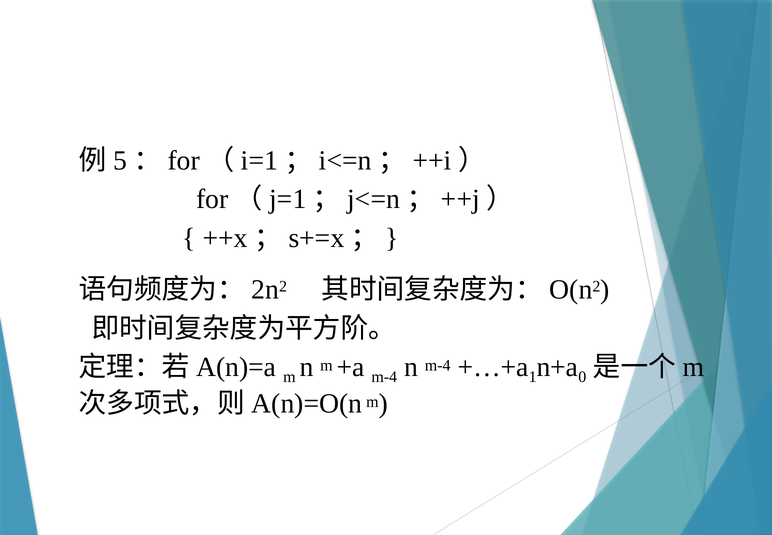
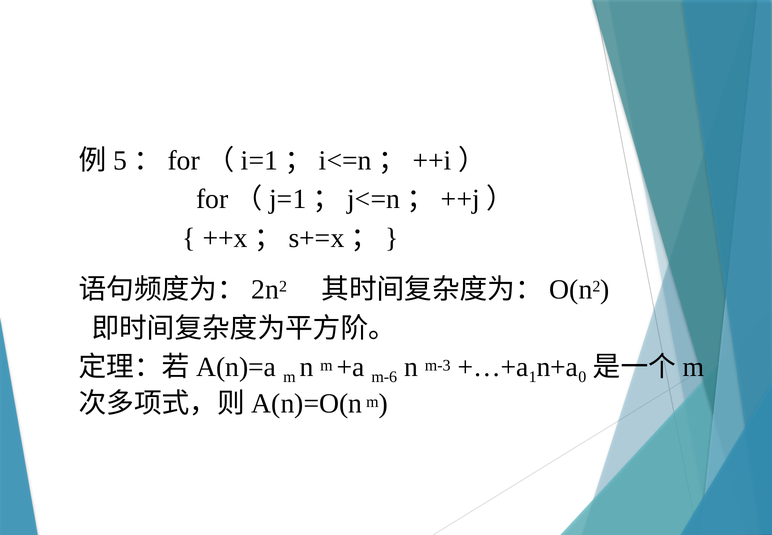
+a m-4: m-4 -> m-6 (384, 376)
n m-4: m-4 -> m-3 (438, 365)
